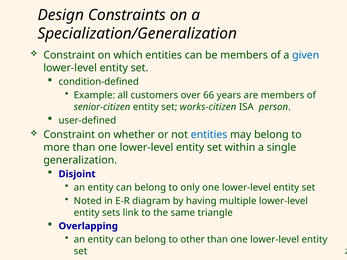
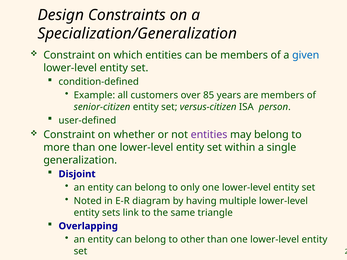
66: 66 -> 85 (209, 95)
works-citizen: works-citizen -> versus-citizen (208, 107)
entities colour: blue -> purple (209, 135)
